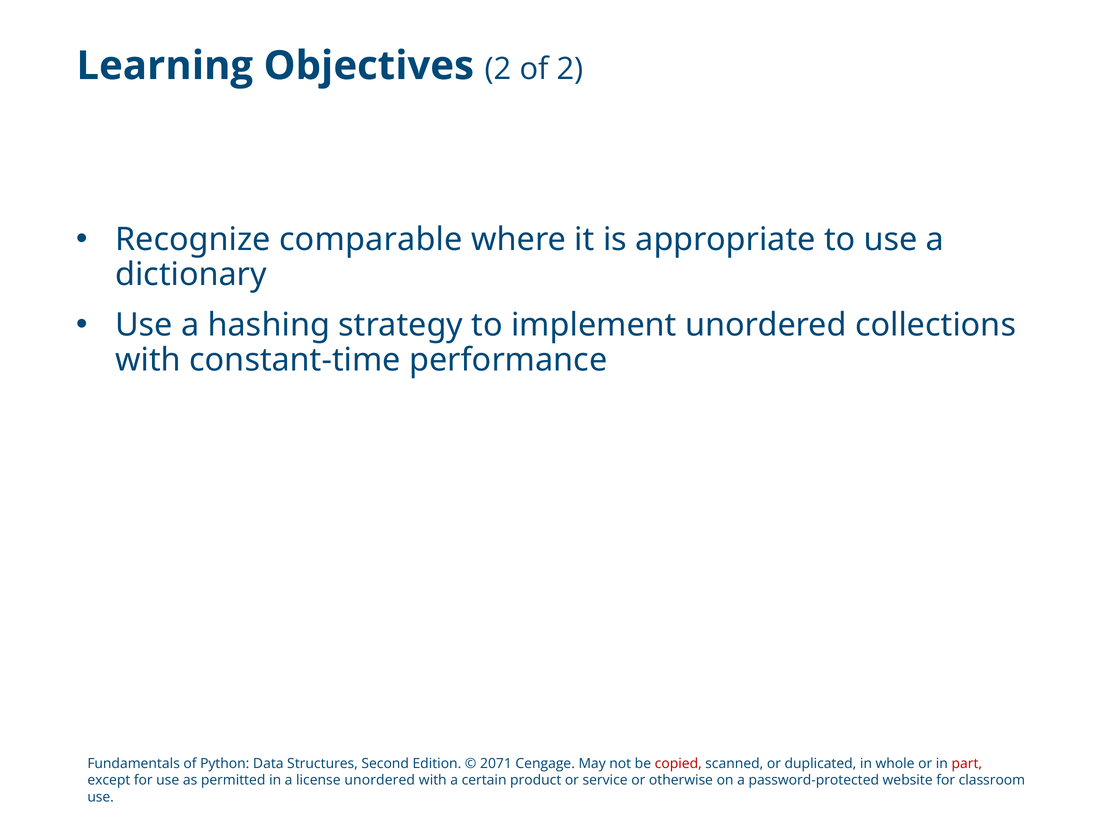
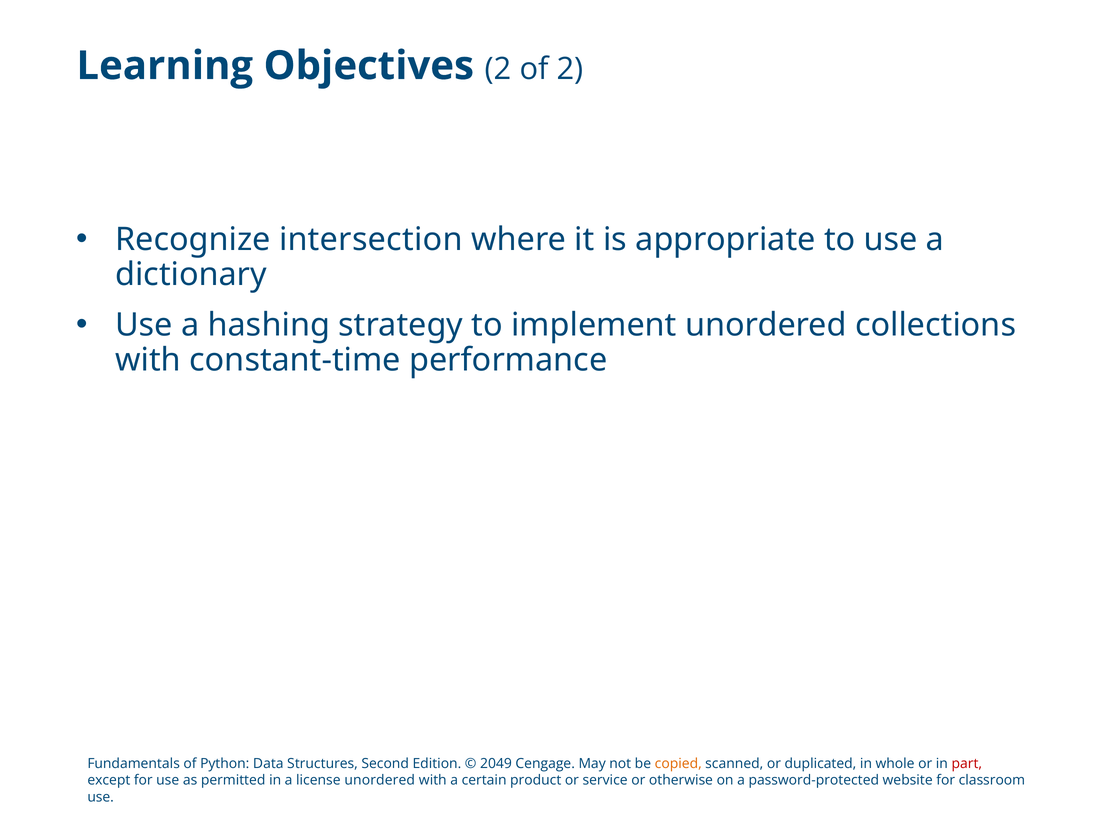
comparable: comparable -> intersection (371, 239)
2071: 2071 -> 2049 (496, 763)
copied colour: red -> orange (678, 763)
